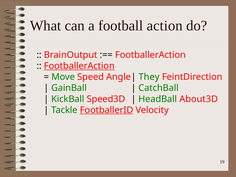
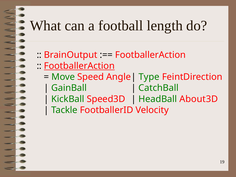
action: action -> length (165, 26)
They: They -> Type (149, 77)
FootballerID underline: present -> none (107, 110)
